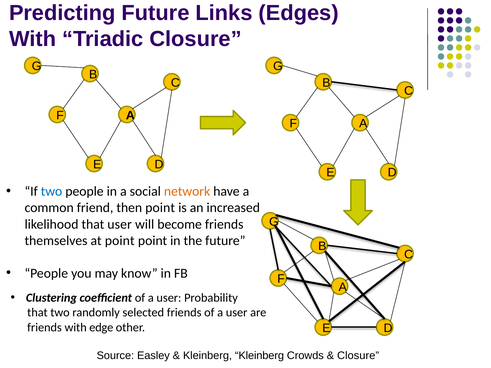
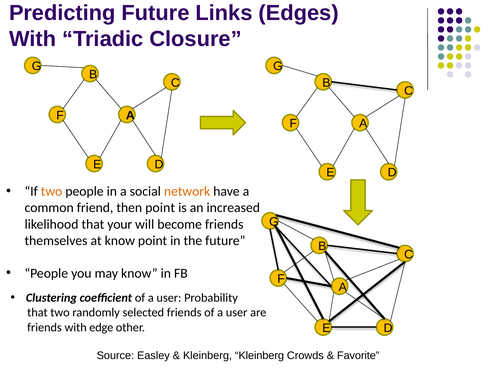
two colour: blue -> orange (52, 192)
that user: user -> your (120, 224)
at point: point -> know (120, 241)
Closure: Closure -> Favorite (358, 356)
